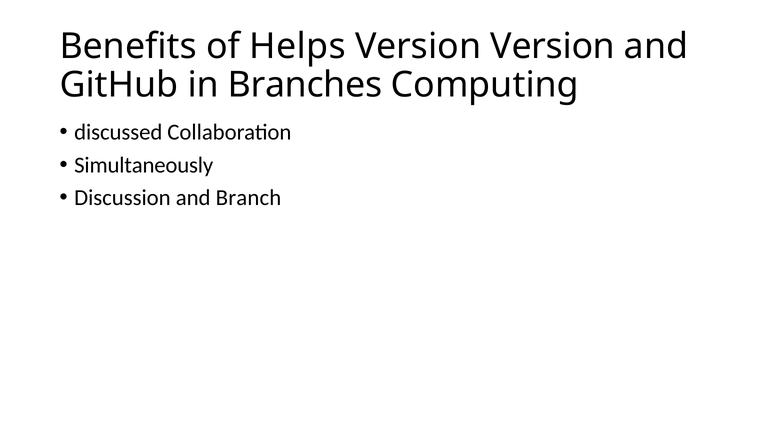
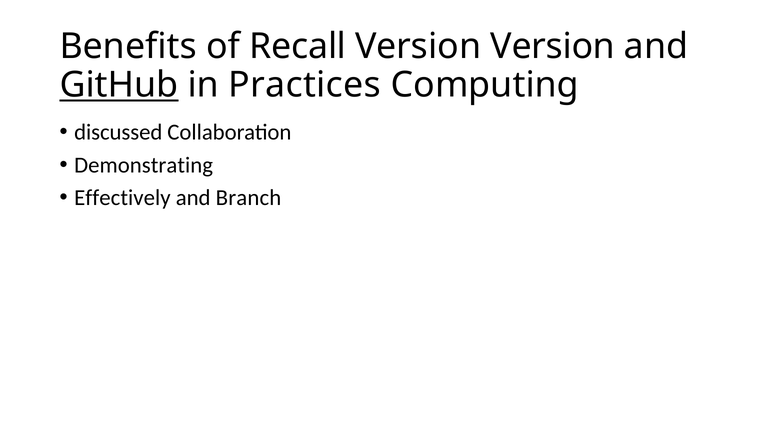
Helps: Helps -> Recall (298, 46)
GitHub underline: none -> present (119, 85)
Branches: Branches -> Practices (305, 85)
Simultaneously: Simultaneously -> Demonstrating (144, 165)
Discussion: Discussion -> Effectively (122, 198)
